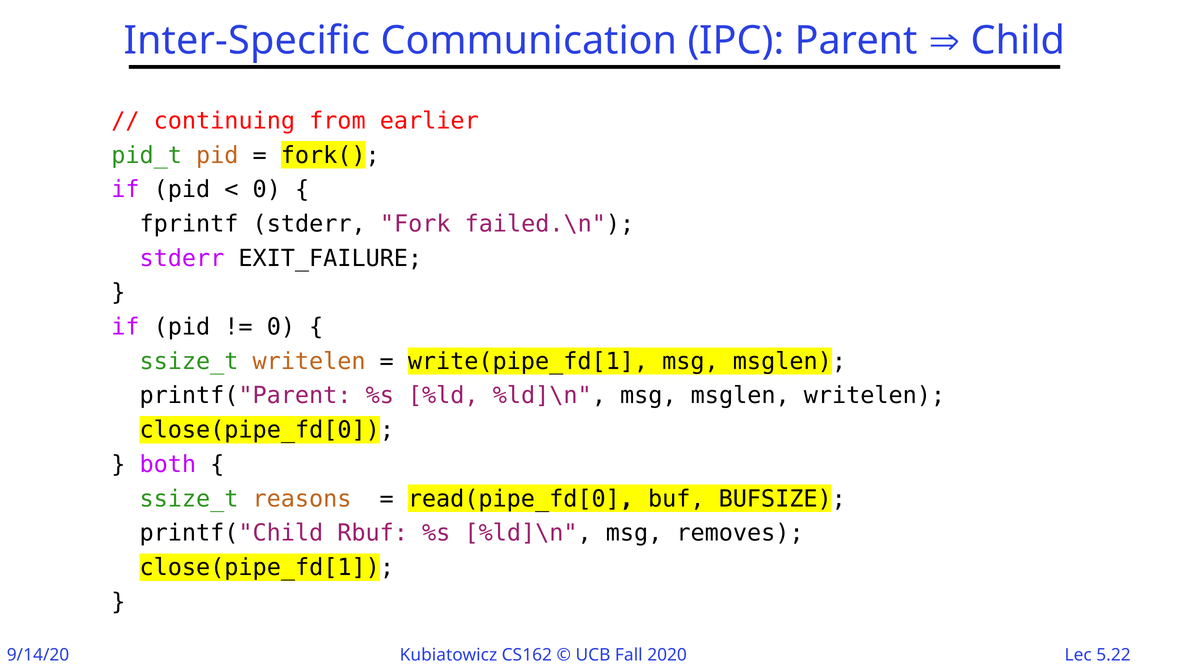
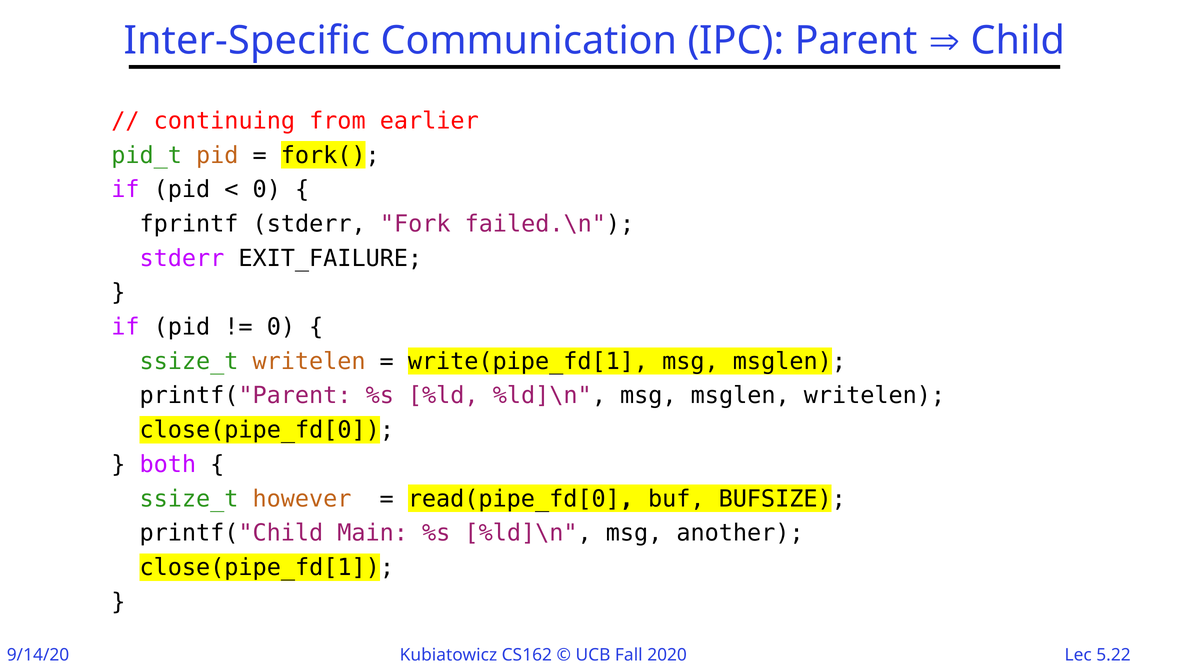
reasons: reasons -> however (302, 499)
Rbuf: Rbuf -> Main (373, 533)
removes: removes -> another (740, 533)
